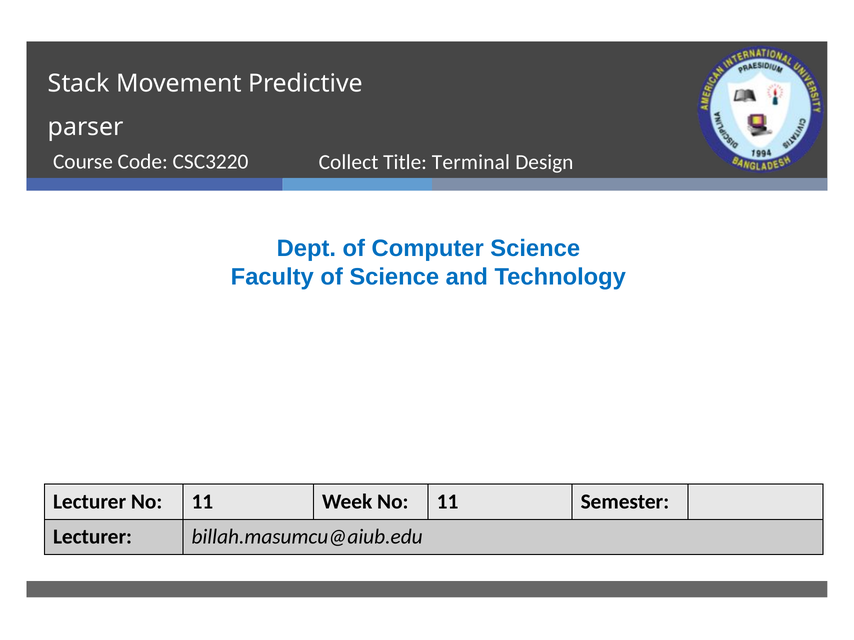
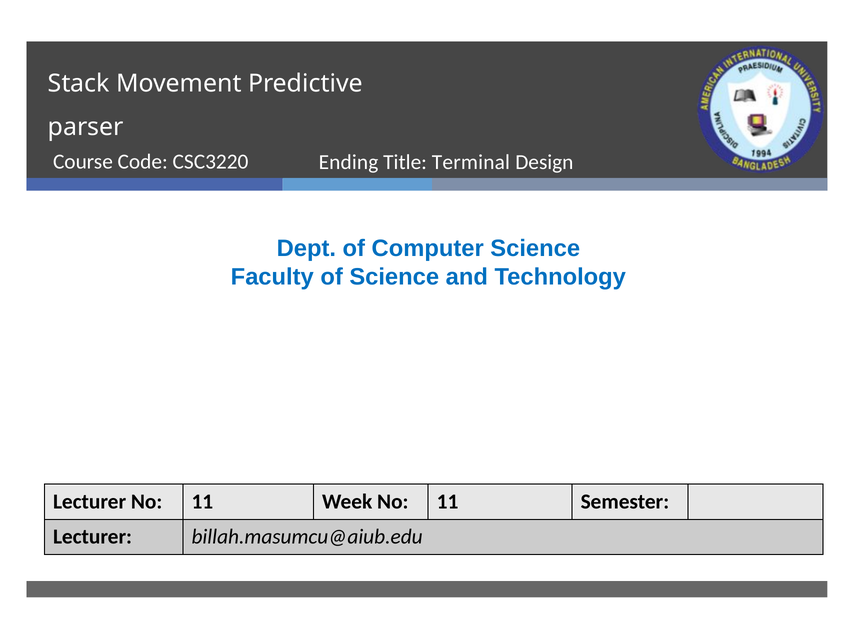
Collect: Collect -> Ending (348, 162)
